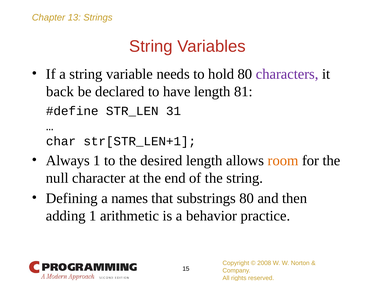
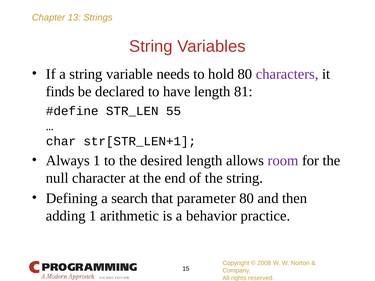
back: back -> finds (60, 92)
31: 31 -> 55 (174, 111)
room colour: orange -> purple (283, 161)
names: names -> search (130, 199)
substrings: substrings -> parameter (206, 199)
